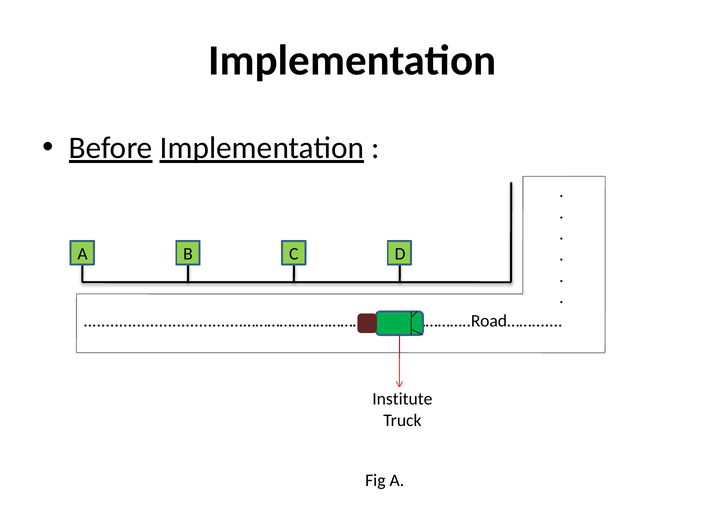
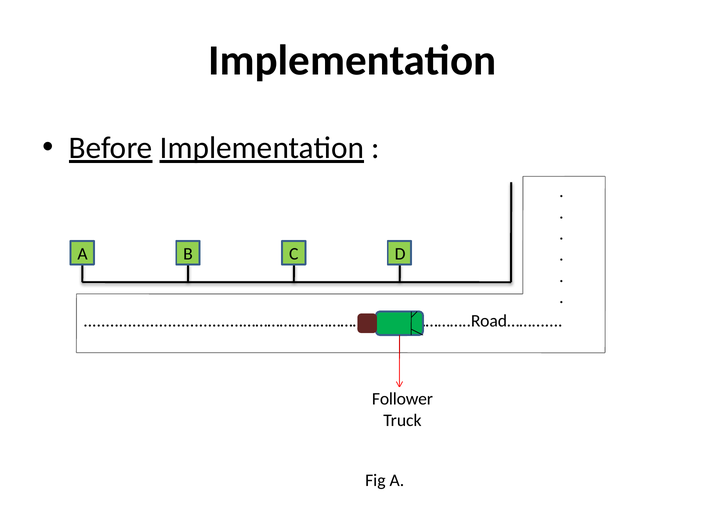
Institute: Institute -> Follower (402, 399)
